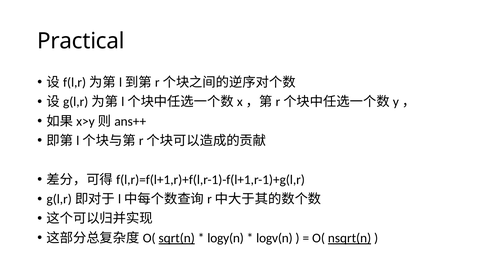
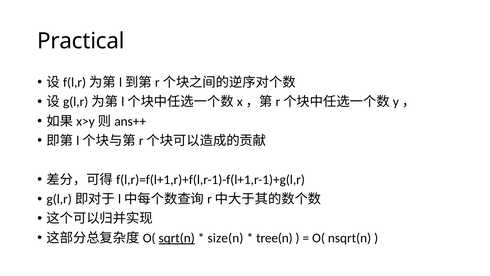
logy(n: logy(n -> size(n (225, 238)
logv(n: logv(n -> tree(n (274, 238)
nsqrt(n underline: present -> none (350, 238)
